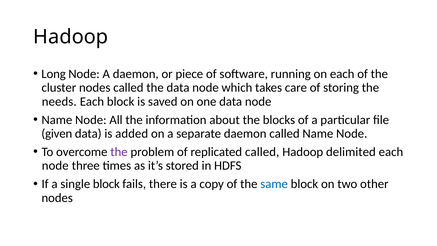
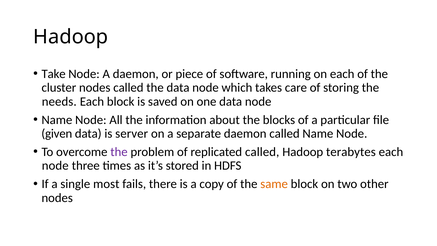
Long: Long -> Take (54, 74)
added: added -> server (132, 134)
delimited: delimited -> terabytes (351, 152)
single block: block -> most (106, 184)
same colour: blue -> orange (274, 184)
